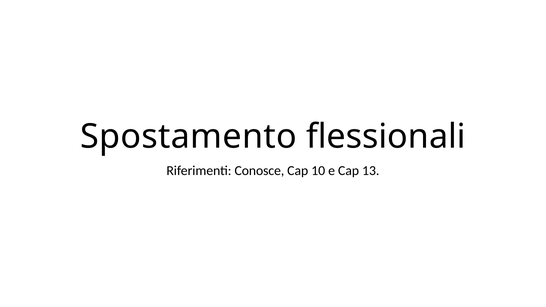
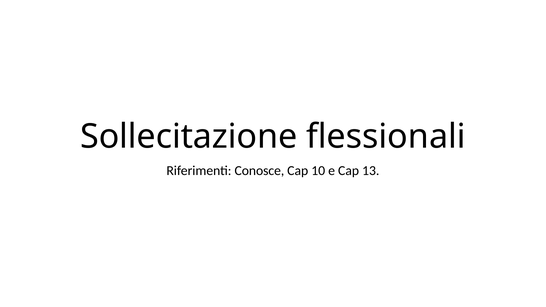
Spostamento: Spostamento -> Sollecitazione (189, 136)
